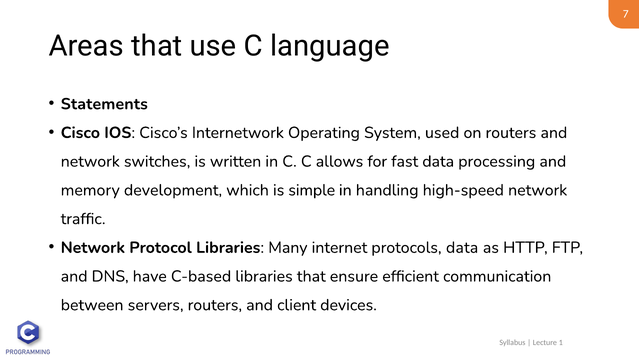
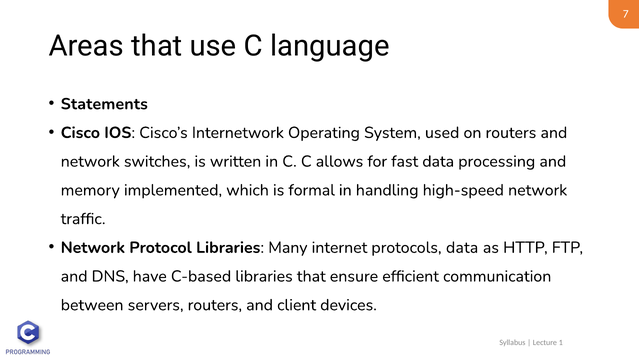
development: development -> implemented (173, 190)
simple: simple -> formal (312, 190)
